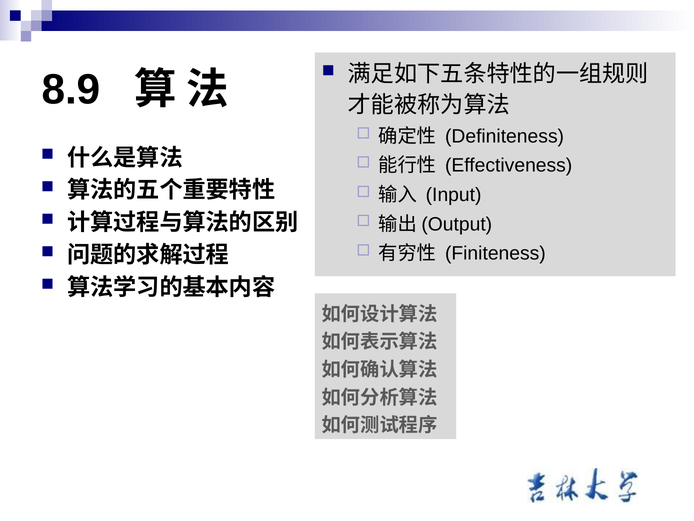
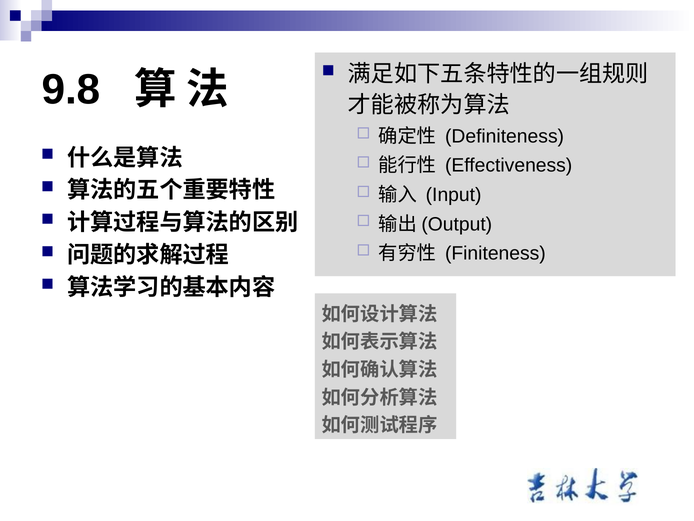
8.9: 8.9 -> 9.8 (71, 90)
